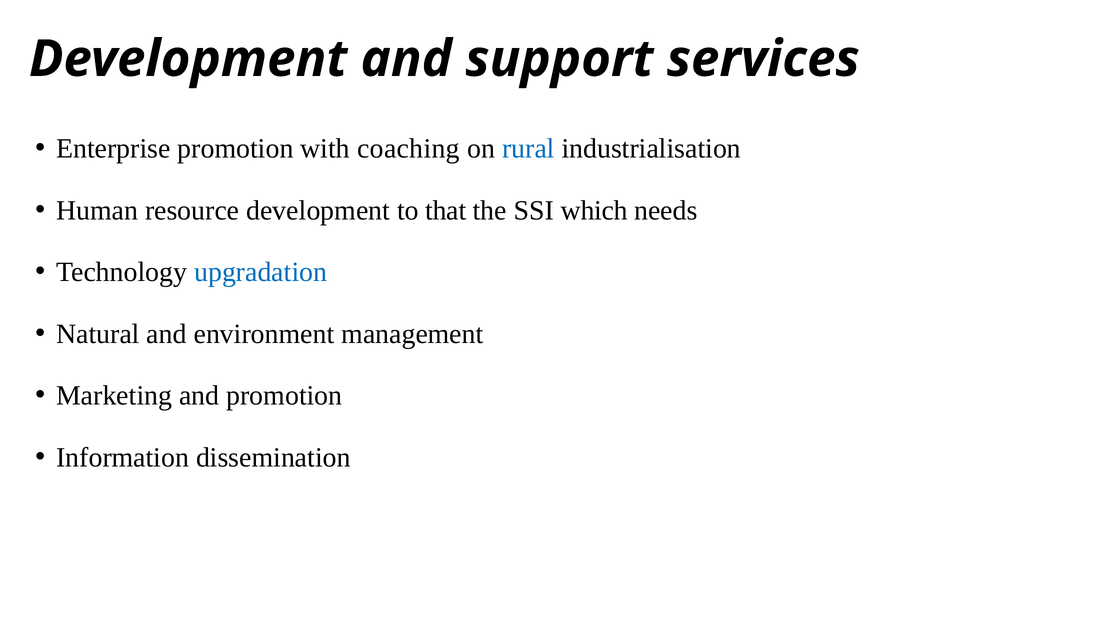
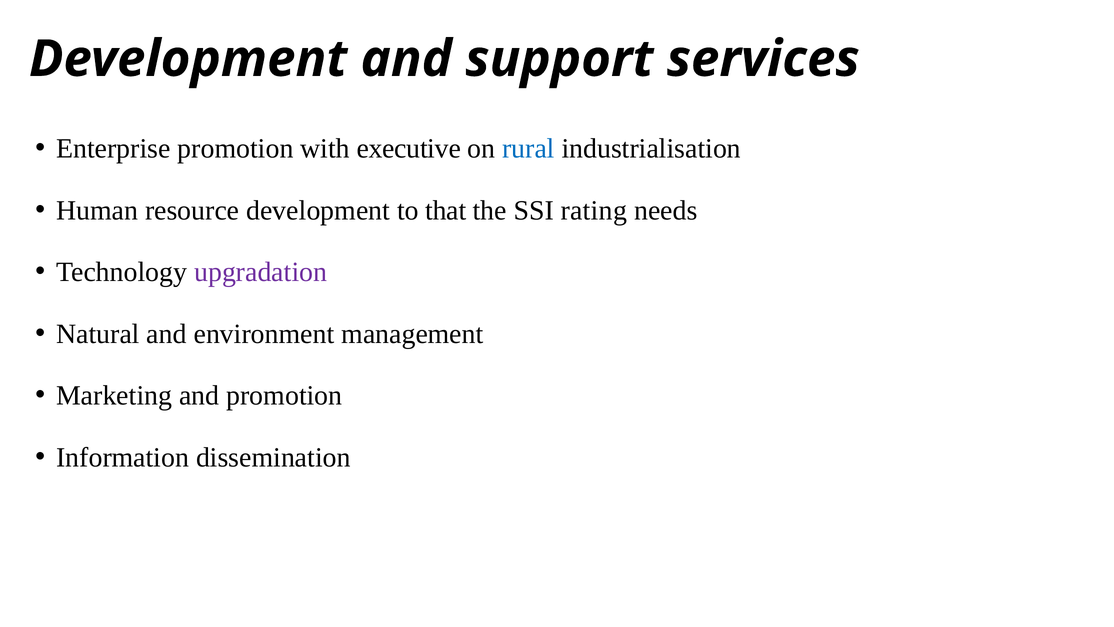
coaching: coaching -> executive (409, 149)
which: which -> rating (594, 210)
upgradation colour: blue -> purple (261, 272)
